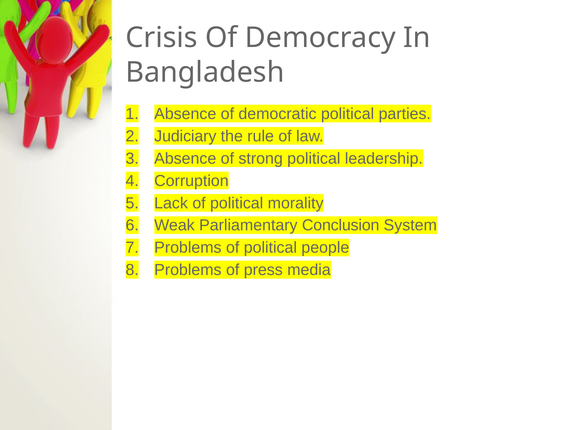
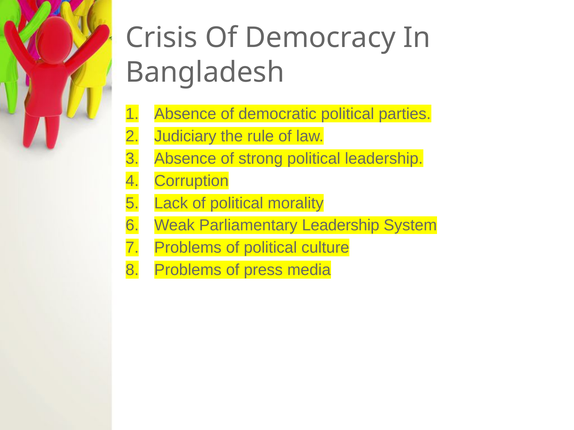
Parliamentary Conclusion: Conclusion -> Leadership (341, 226)
people: people -> culture (325, 248)
